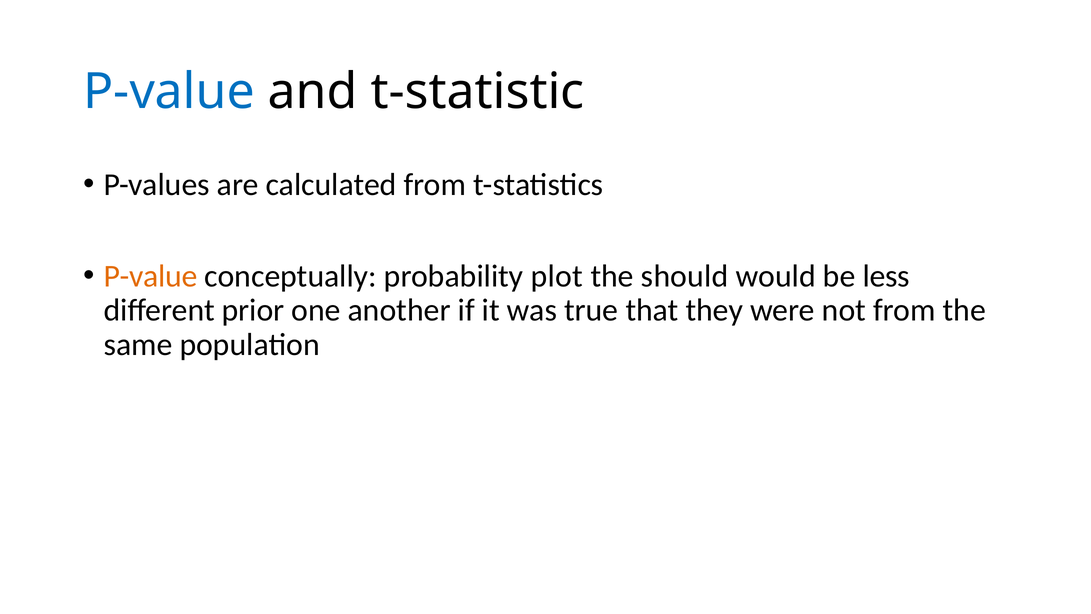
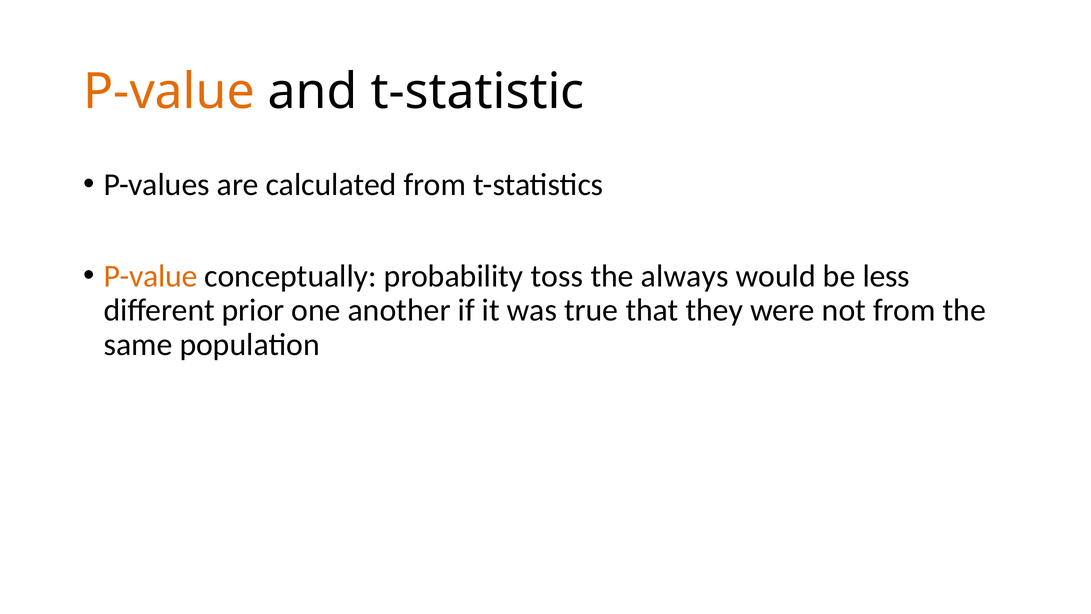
P-value colour: blue -> orange (169, 92)
plot: plot -> toss (557, 276)
should: should -> always (685, 276)
